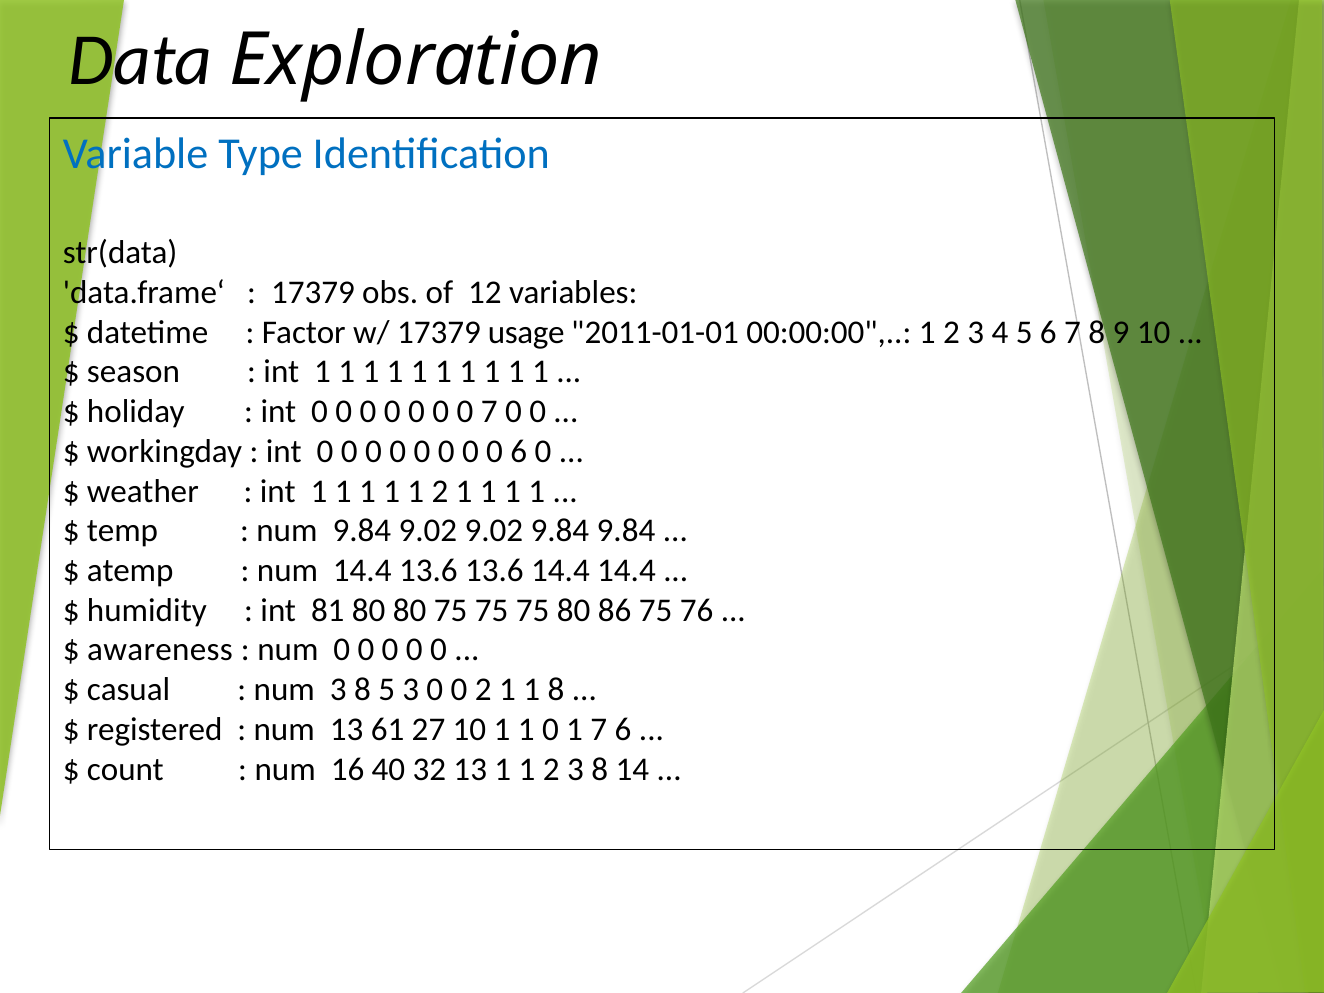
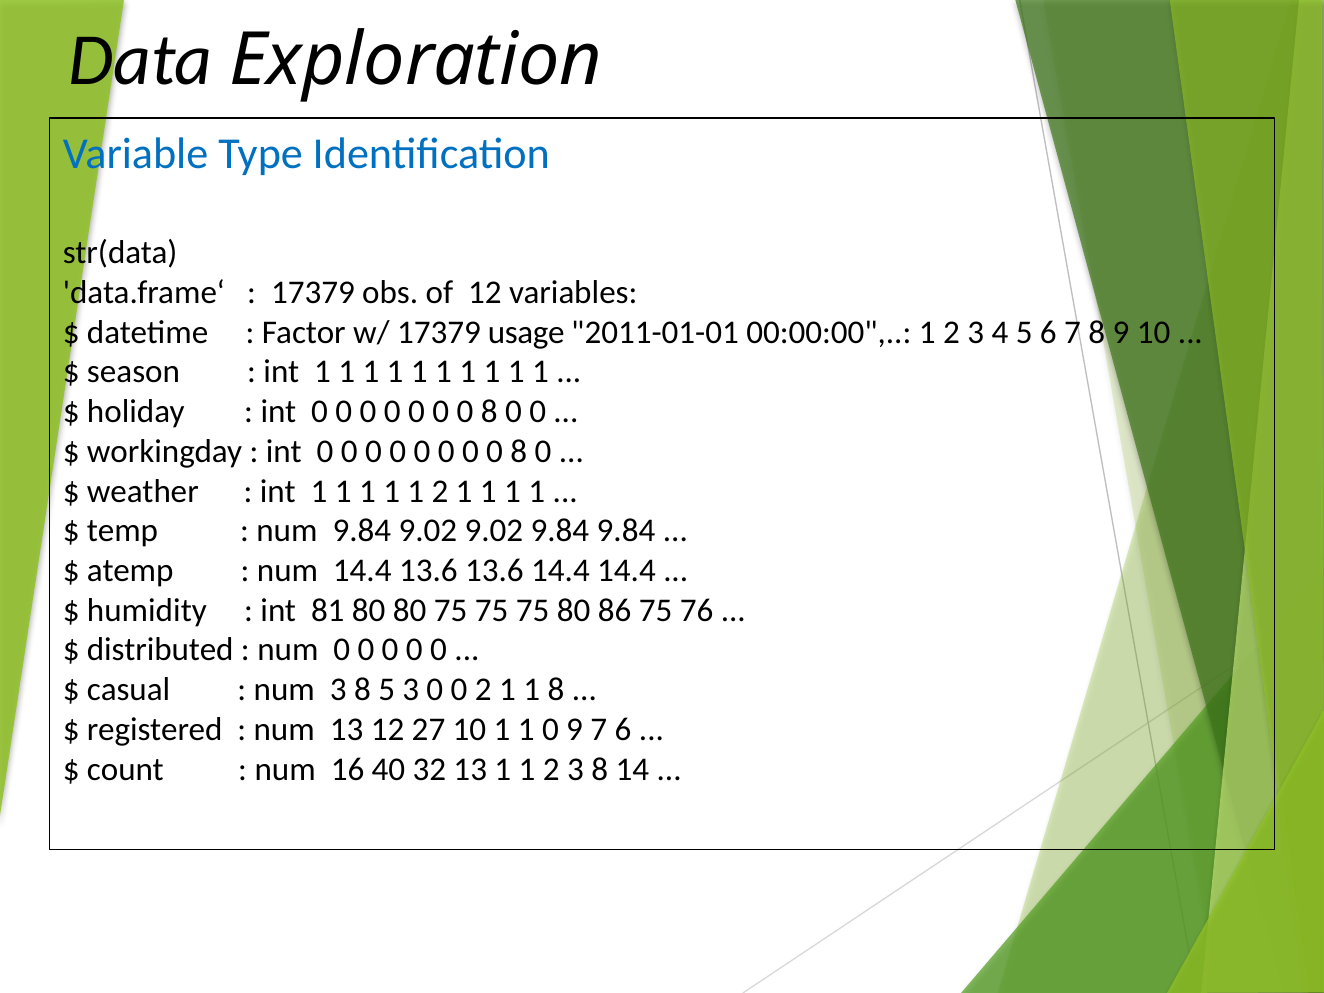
7: 7 -> 8 (489, 412)
6: 6 -> 8 (519, 451)
awareness: awareness -> distributed (160, 650)
13 61: 61 -> 12 (388, 729)
0 1: 1 -> 9 (575, 729)
